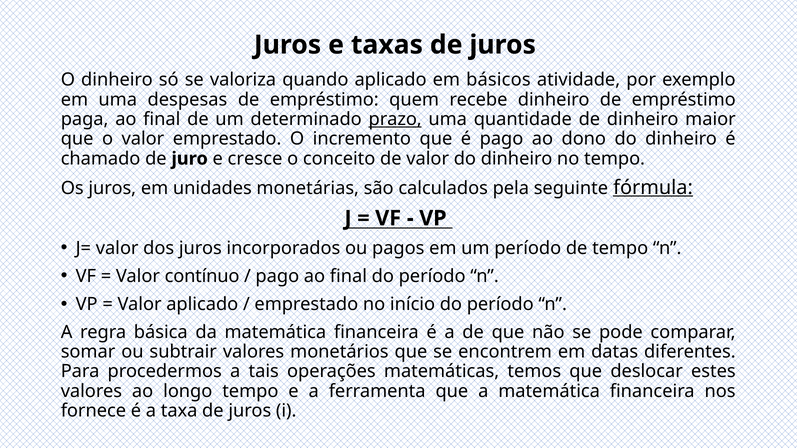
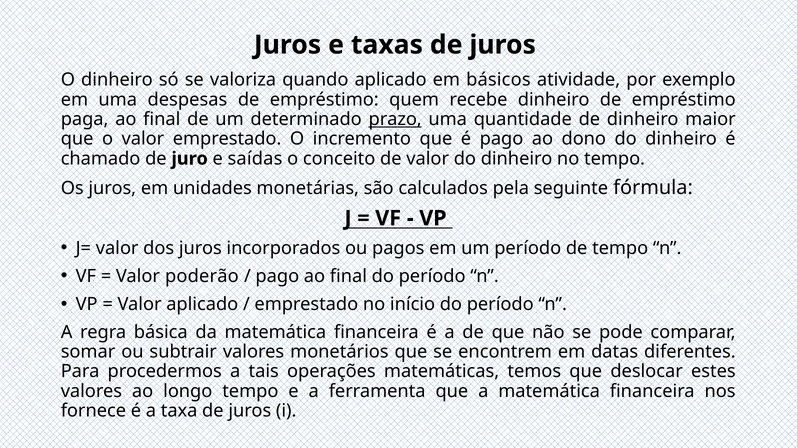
cresce: cresce -> saídas (255, 159)
fórmula underline: present -> none (653, 188)
contínuo: contínuo -> poderão (202, 276)
